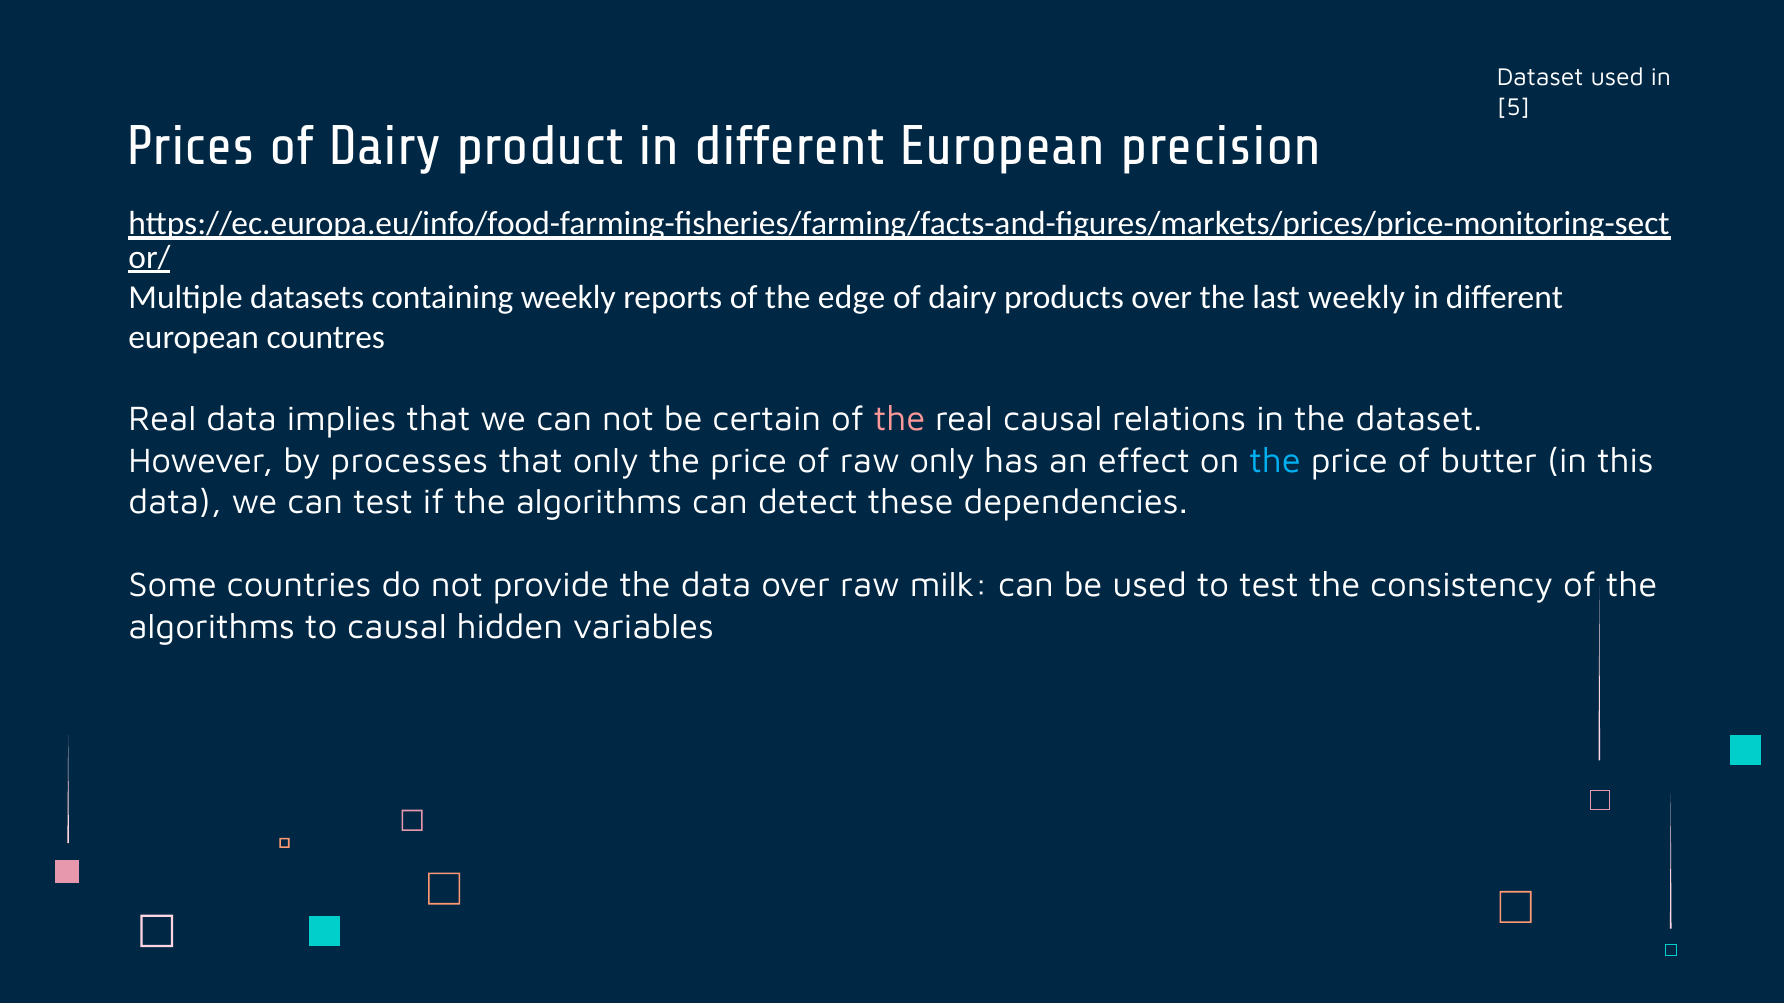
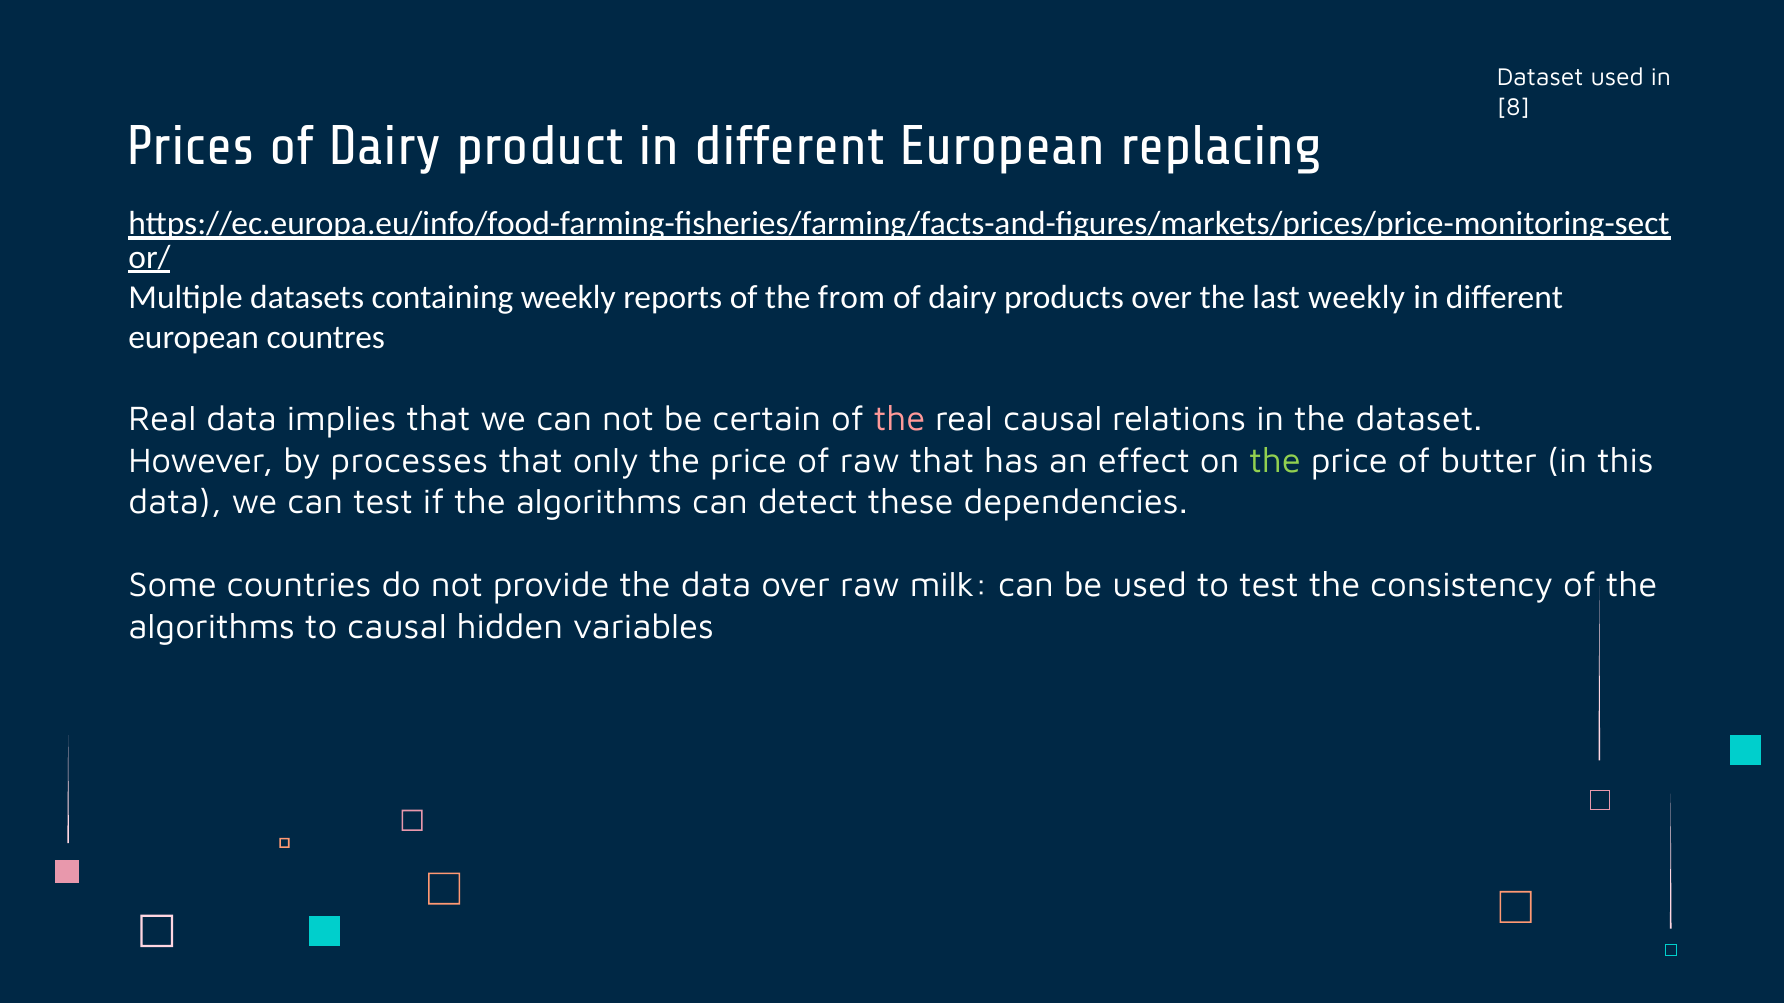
5: 5 -> 8 (1513, 107)
precision: precision -> replacing (1221, 146)
edge: edge -> from (852, 298)
raw only: only -> that (942, 461)
the colour: light blue -> light green (1275, 461)
